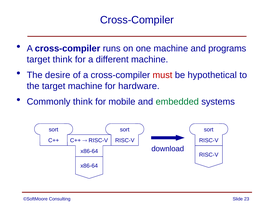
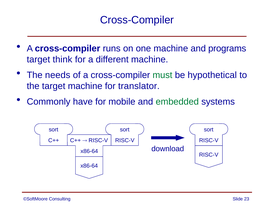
desire: desire -> needs (58, 75)
must colour: red -> green (162, 75)
hardware: hardware -> translator (139, 86)
Commonly think: think -> have (83, 101)
